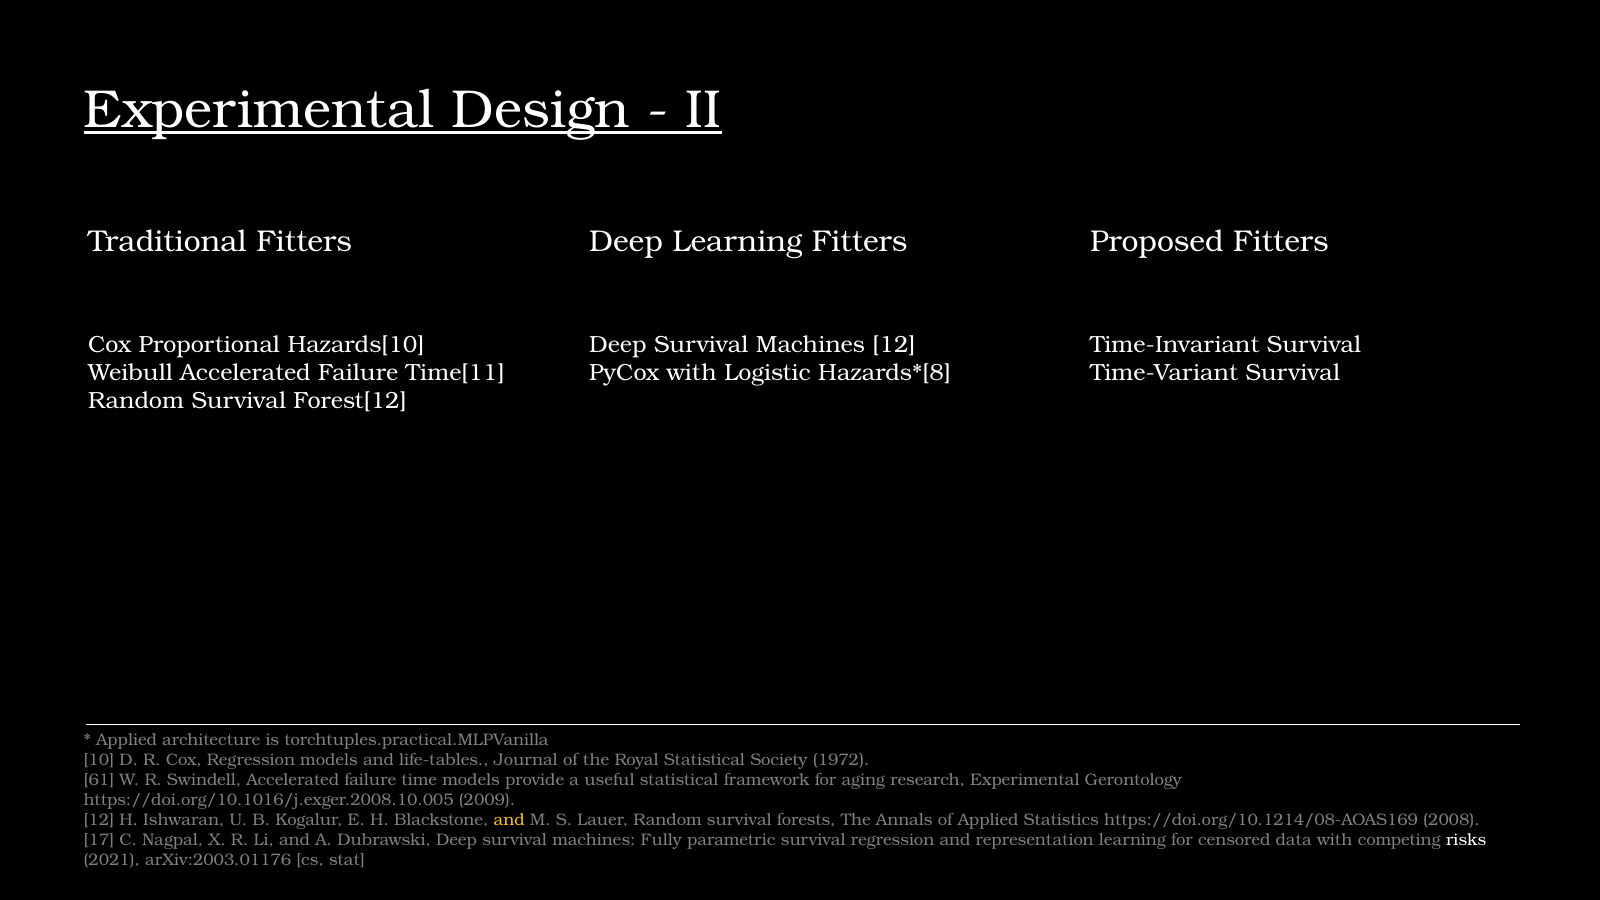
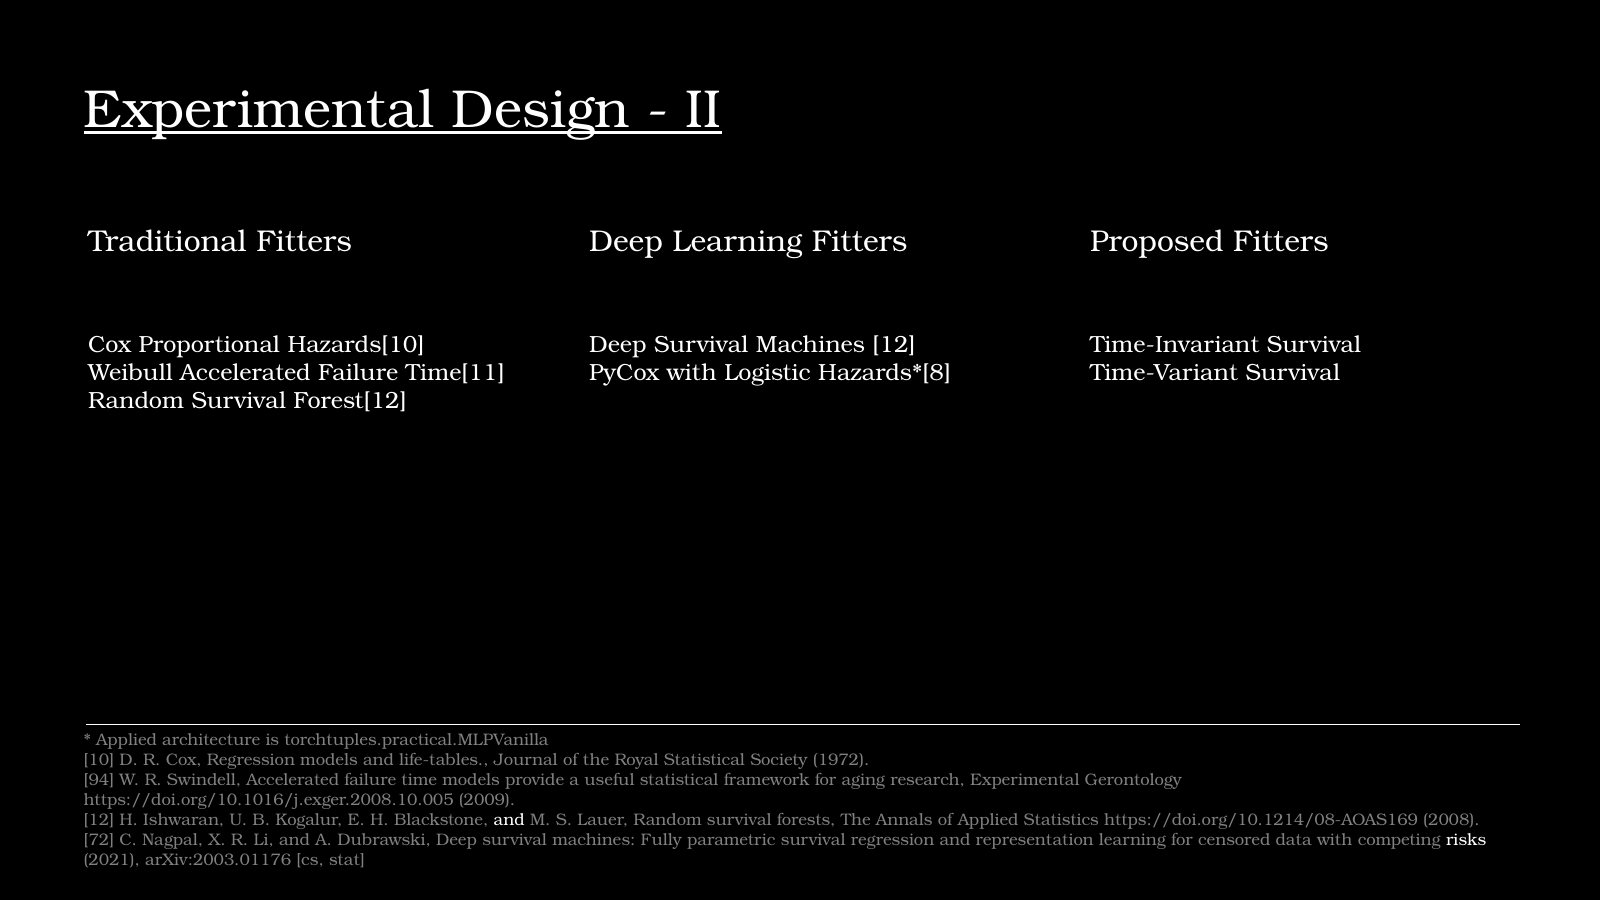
61: 61 -> 94 (99, 780)
and colour: yellow -> white (509, 820)
17: 17 -> 72 (99, 840)
